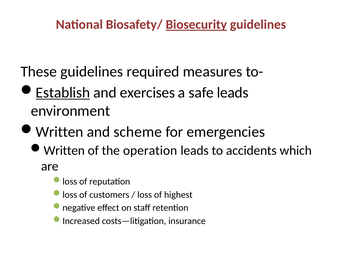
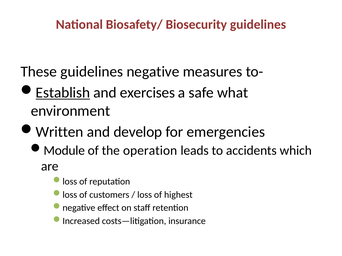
Biosecurity underline: present -> none (196, 25)
guidelines required: required -> negative (153, 72)
safe leads: leads -> what (233, 93)
scheme: scheme -> develop (138, 132)
Written: Written -> Module (64, 151)
